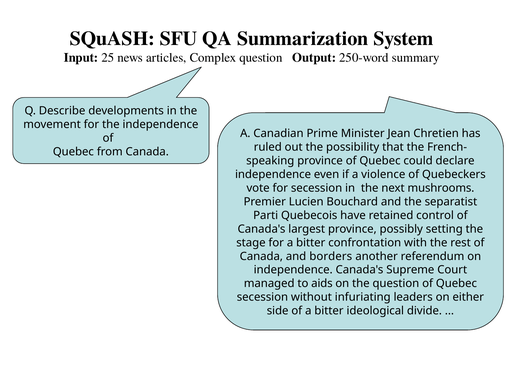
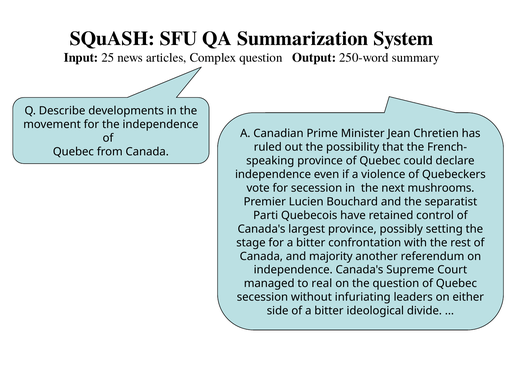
borders: borders -> majority (331, 256)
aids: aids -> real (322, 284)
